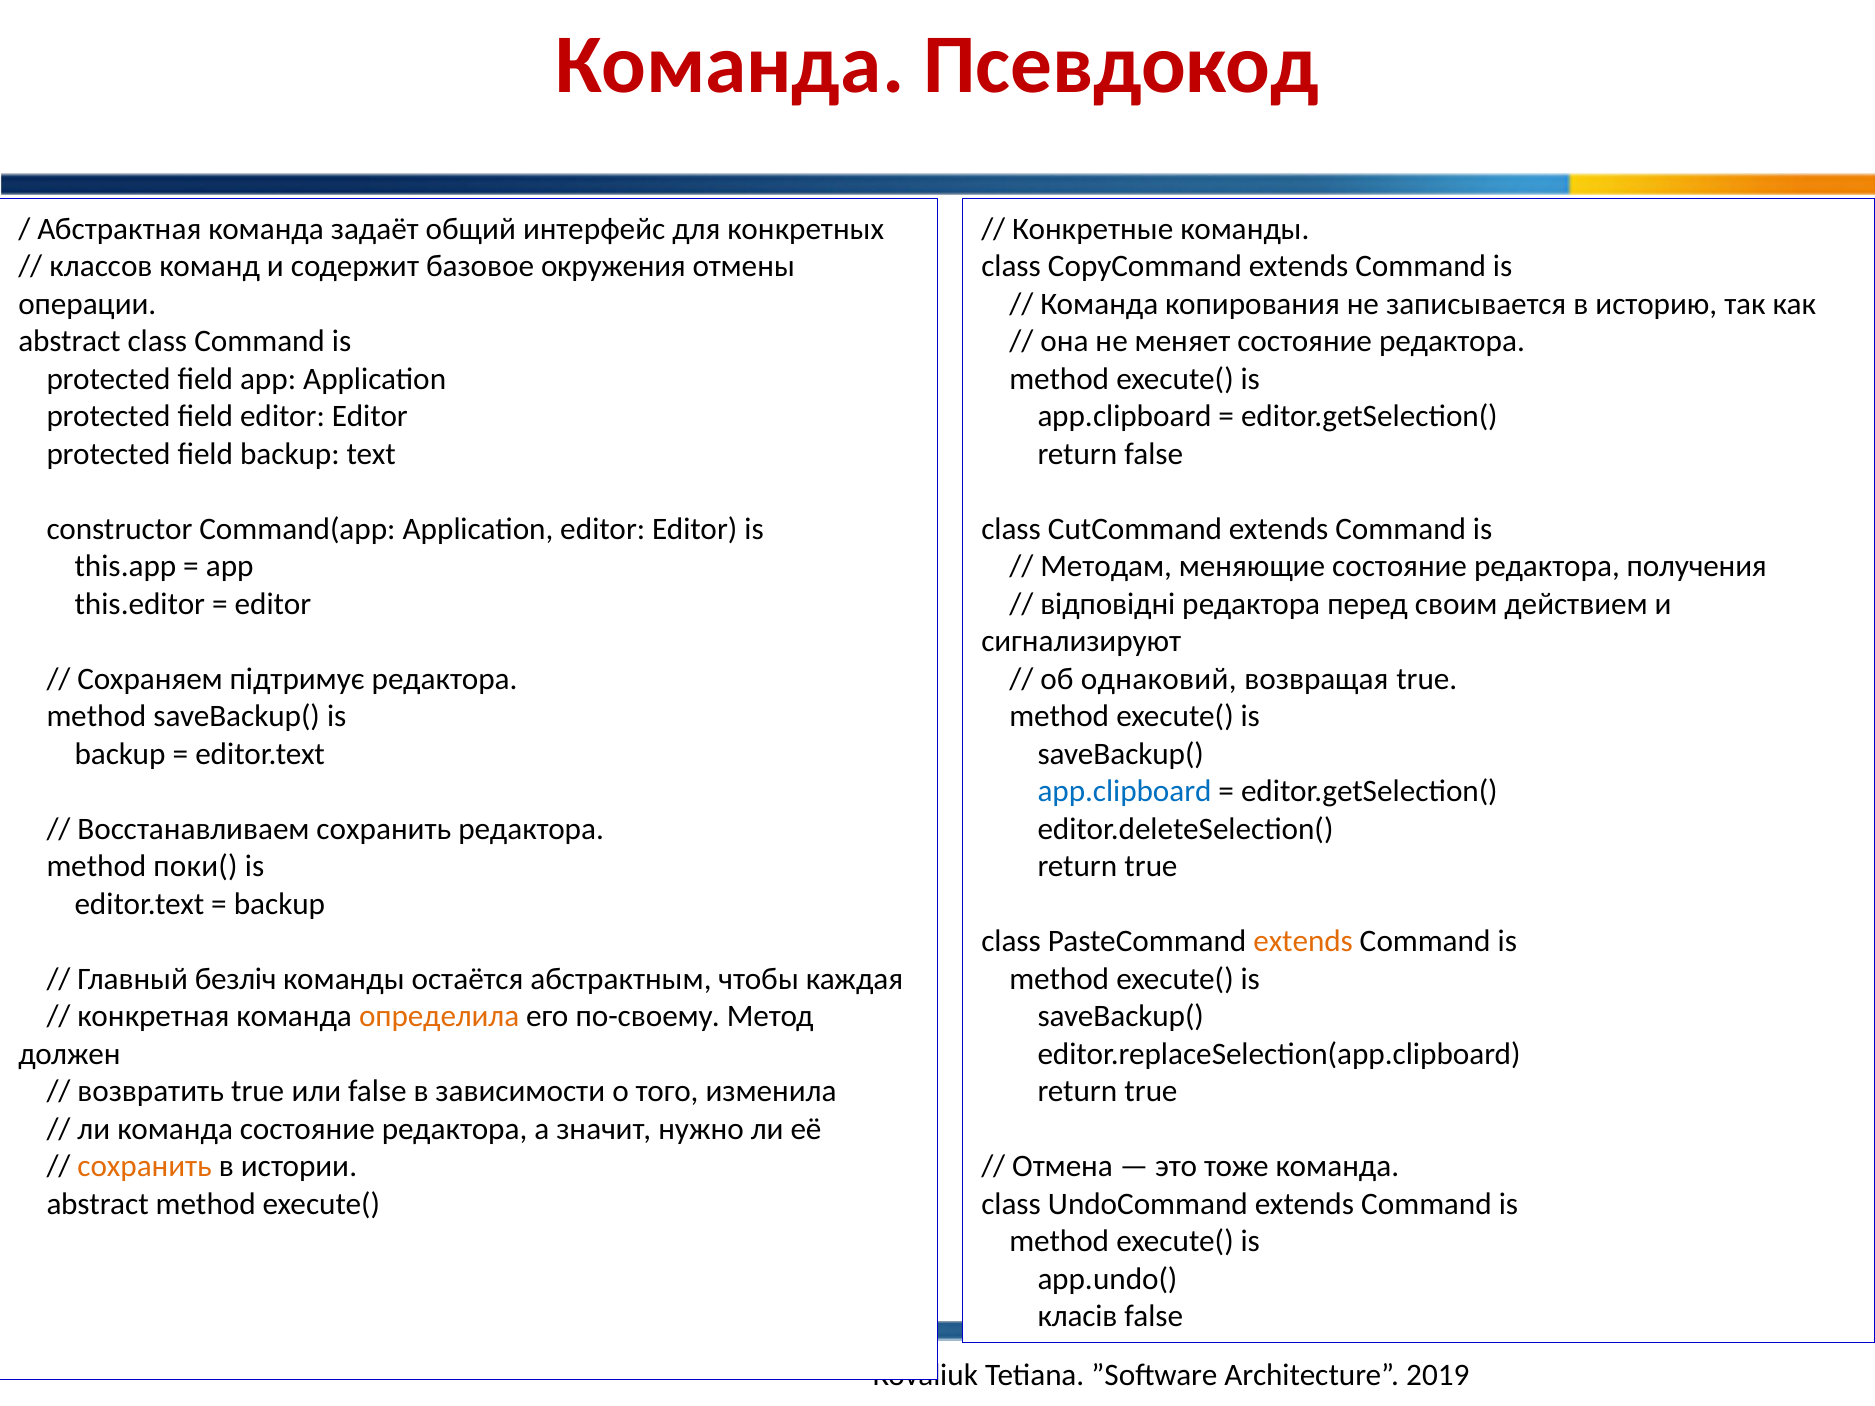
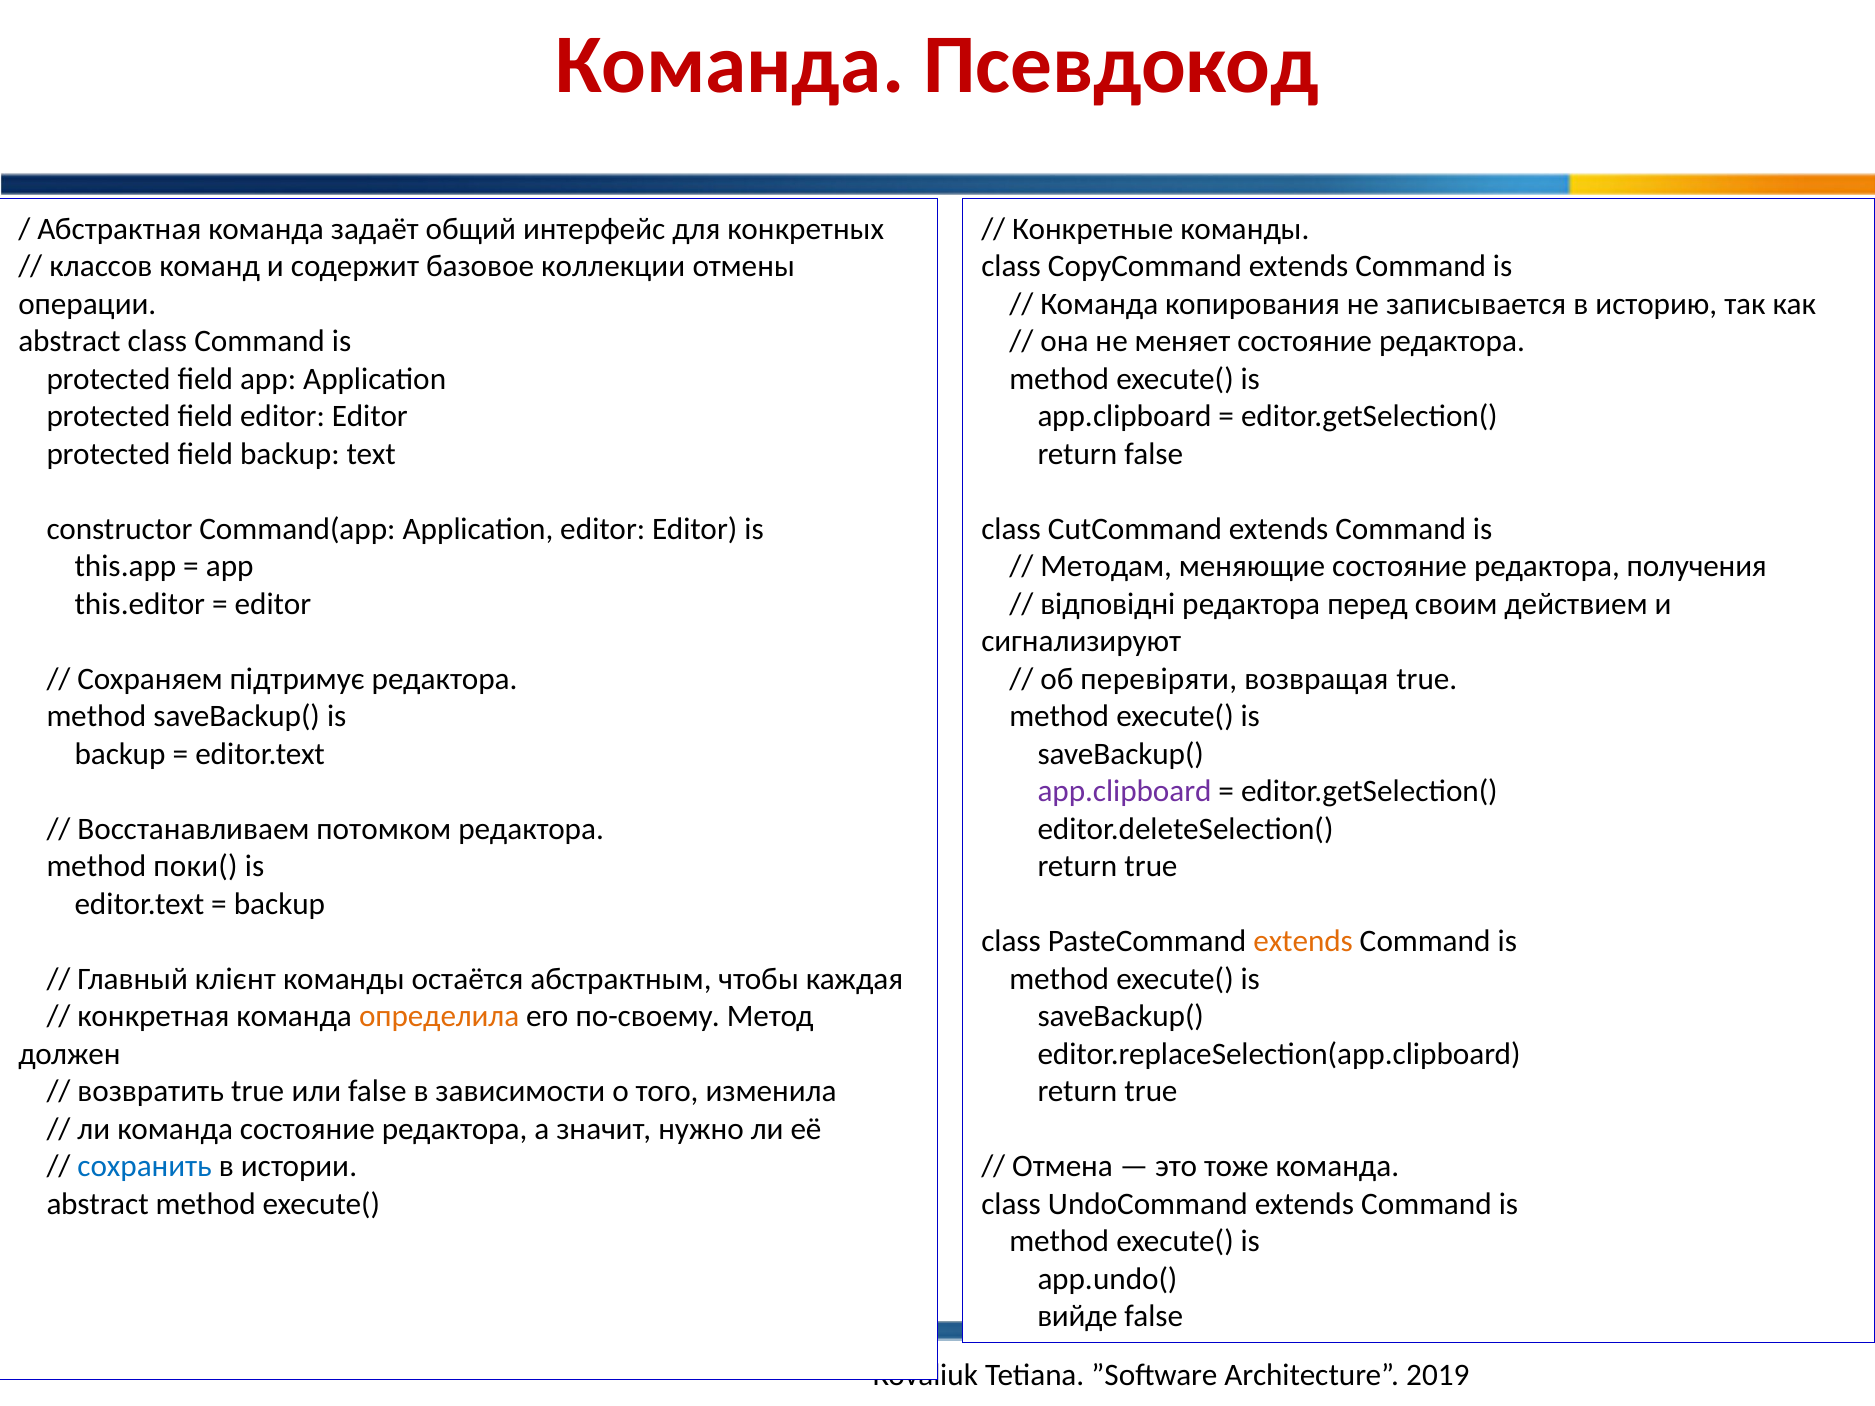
окружения: окружения -> коллекции (613, 267)
однаковий: однаковий -> перевіряти (1159, 679)
app.clipboard colour: blue -> purple (1124, 792)
Восстанавливаем сохранить: сохранить -> потомком (384, 829)
безліч: безліч -> клієнт (235, 979)
сохранить colour: orange -> blue (145, 1167)
класів: класів -> вийде (1078, 1317)
